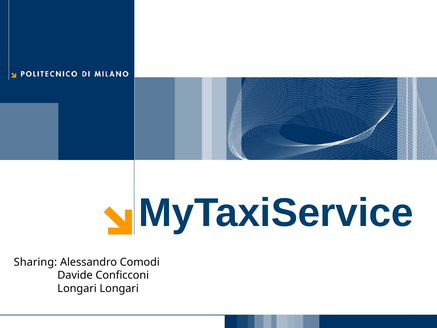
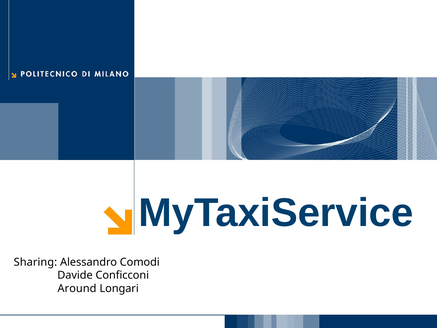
Longari: Longari -> Around (77, 288)
